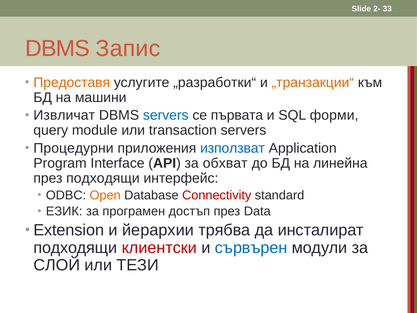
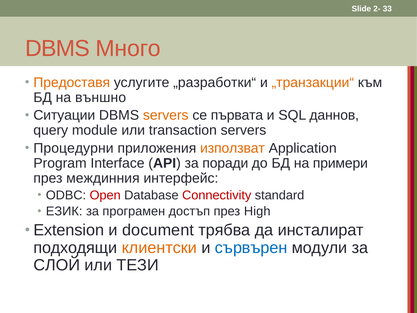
Запис: Запис -> Много (128, 49)
машини: машини -> външно (101, 97)
Извличат: Извличат -> Ситуации (64, 115)
servers colour: blue -> orange (166, 115)
форми: форми -> даннов (334, 115)
използват colour: blue -> orange (232, 148)
обхват: обхват -> поради (225, 163)
линейна: линейна -> примери (340, 163)
през подходящи: подходящи -> междинния (103, 178)
Open colour: orange -> red (105, 195)
Data: Data -> High (257, 211)
йерархии: йерархии -> document (158, 230)
клиентски colour: red -> orange (159, 248)
